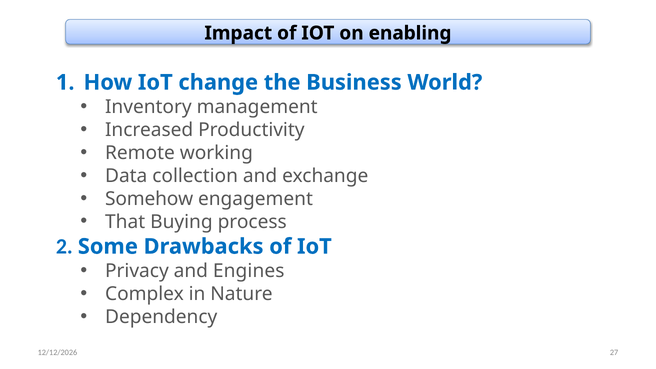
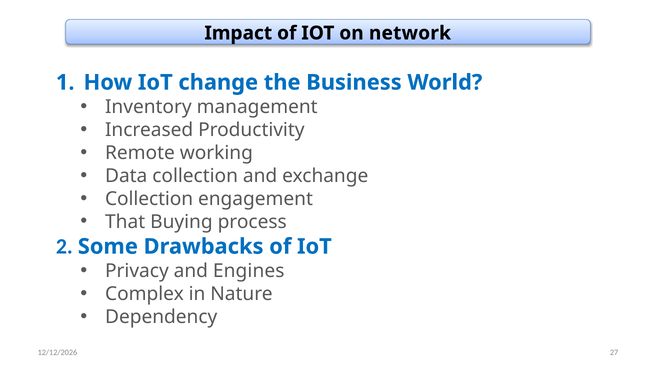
enabling: enabling -> network (410, 33)
Somehow: Somehow -> Collection (149, 199)
